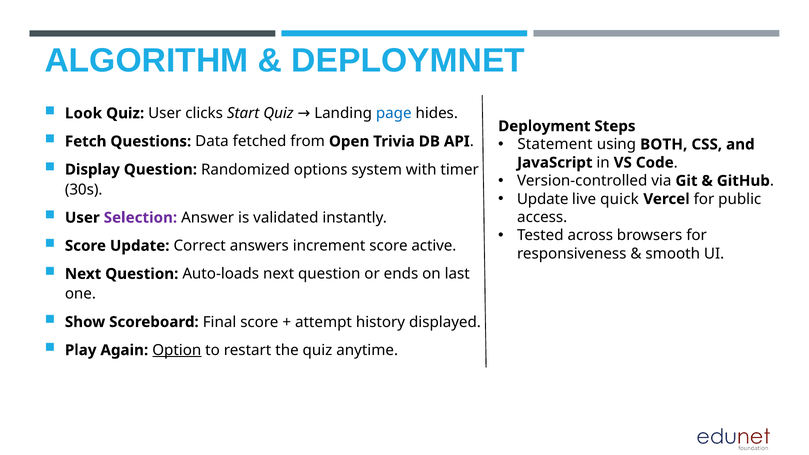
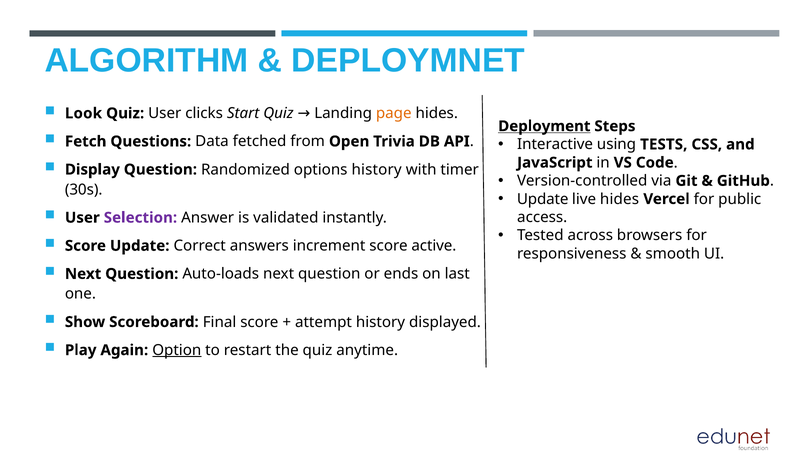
page colour: blue -> orange (394, 113)
Deployment underline: none -> present (544, 126)
Statement: Statement -> Interactive (555, 144)
BOTH: BOTH -> TESTS (664, 144)
options system: system -> history (377, 170)
live quick: quick -> hides (619, 199)
